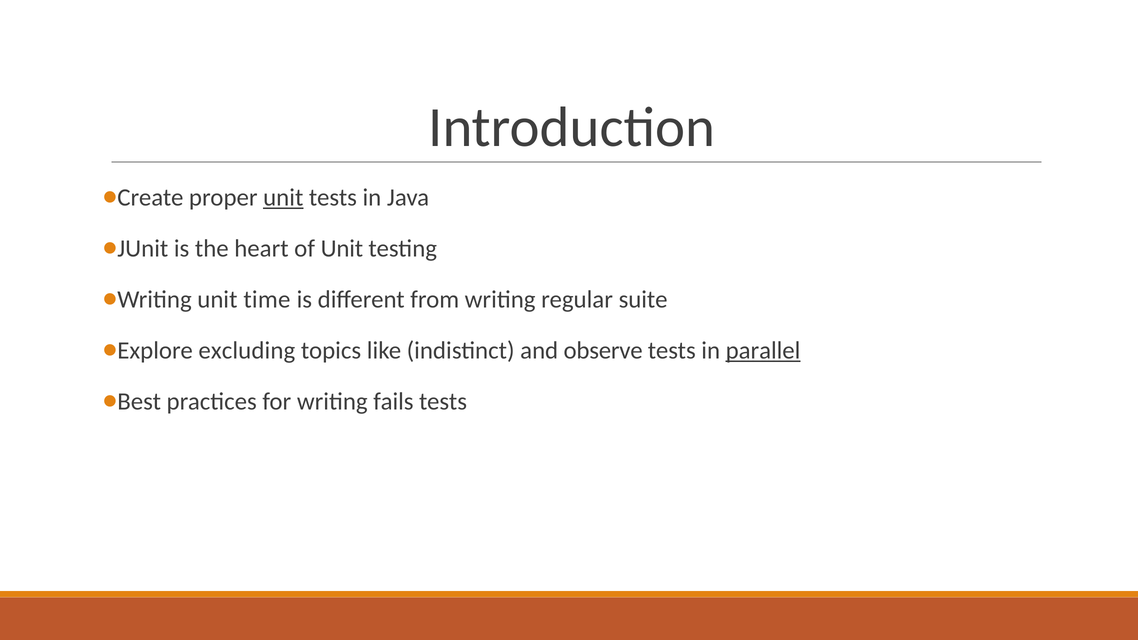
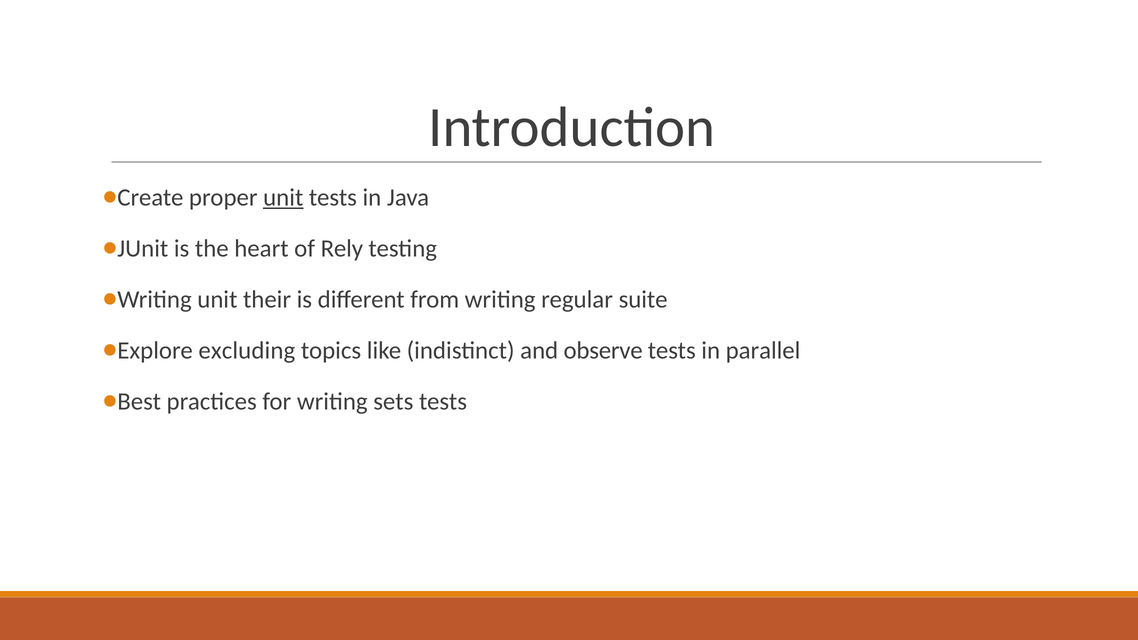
of Unit: Unit -> Rely (342, 249)
time: time -> their (267, 300)
parallel underline: present -> none (763, 351)
fails: fails -> sets (393, 401)
